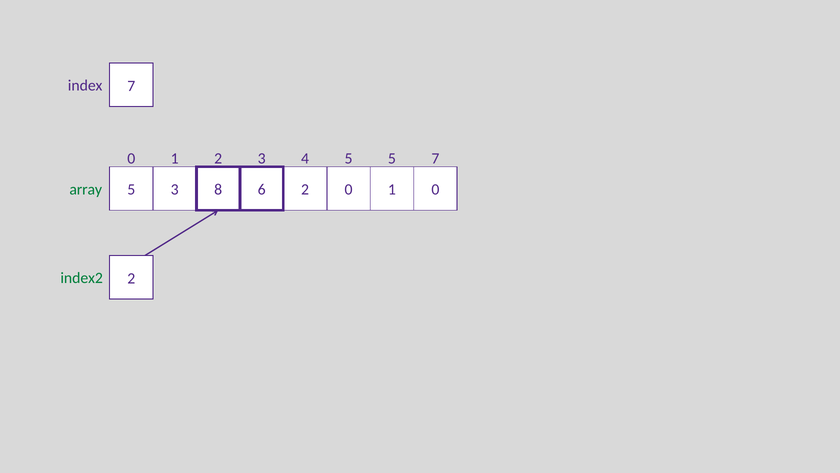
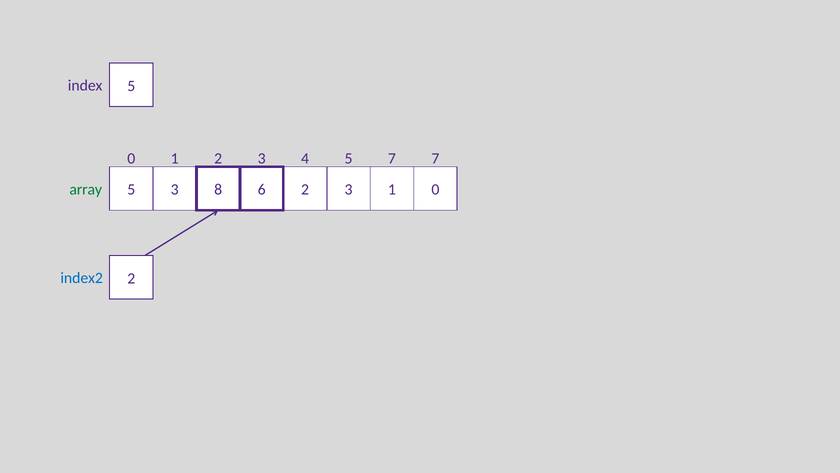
index 7: 7 -> 5 (131, 86)
5 5: 5 -> 7 (392, 159)
3 2 0: 0 -> 3 (349, 189)
index2 colour: green -> blue (82, 278)
